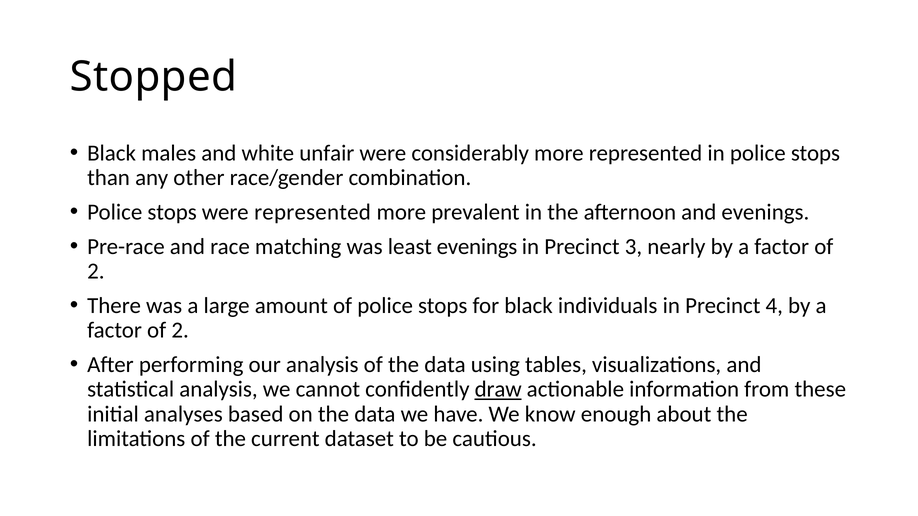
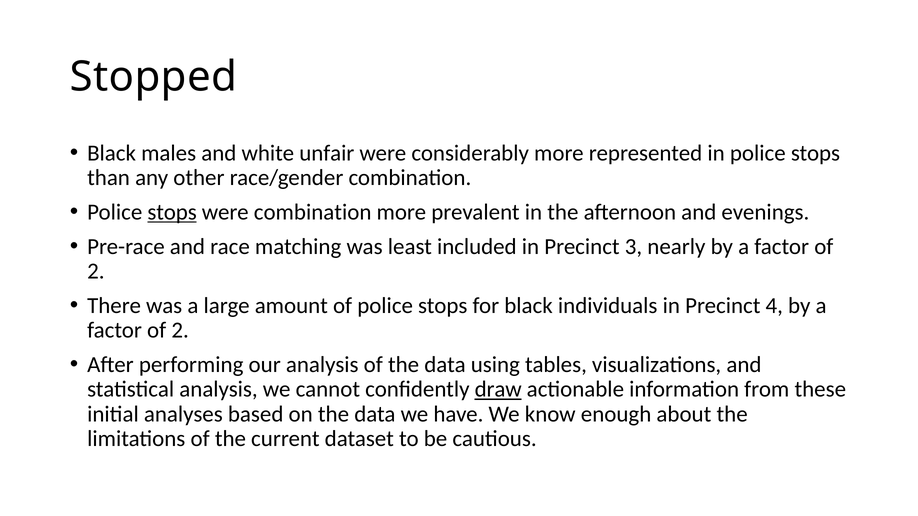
stops underline: none -> present (172, 212)
were represented: represented -> combination (313, 212)
least evenings: evenings -> included (477, 247)
